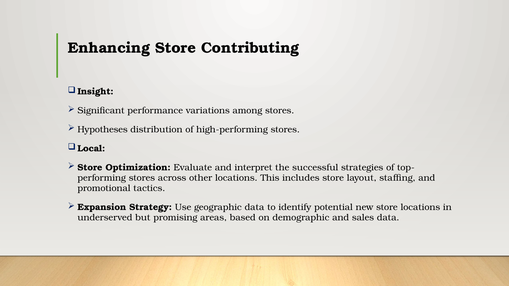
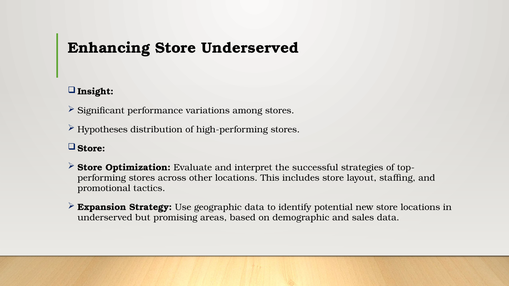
Store Contributing: Contributing -> Underserved (250, 48)
Local: Local -> Store (91, 149)
